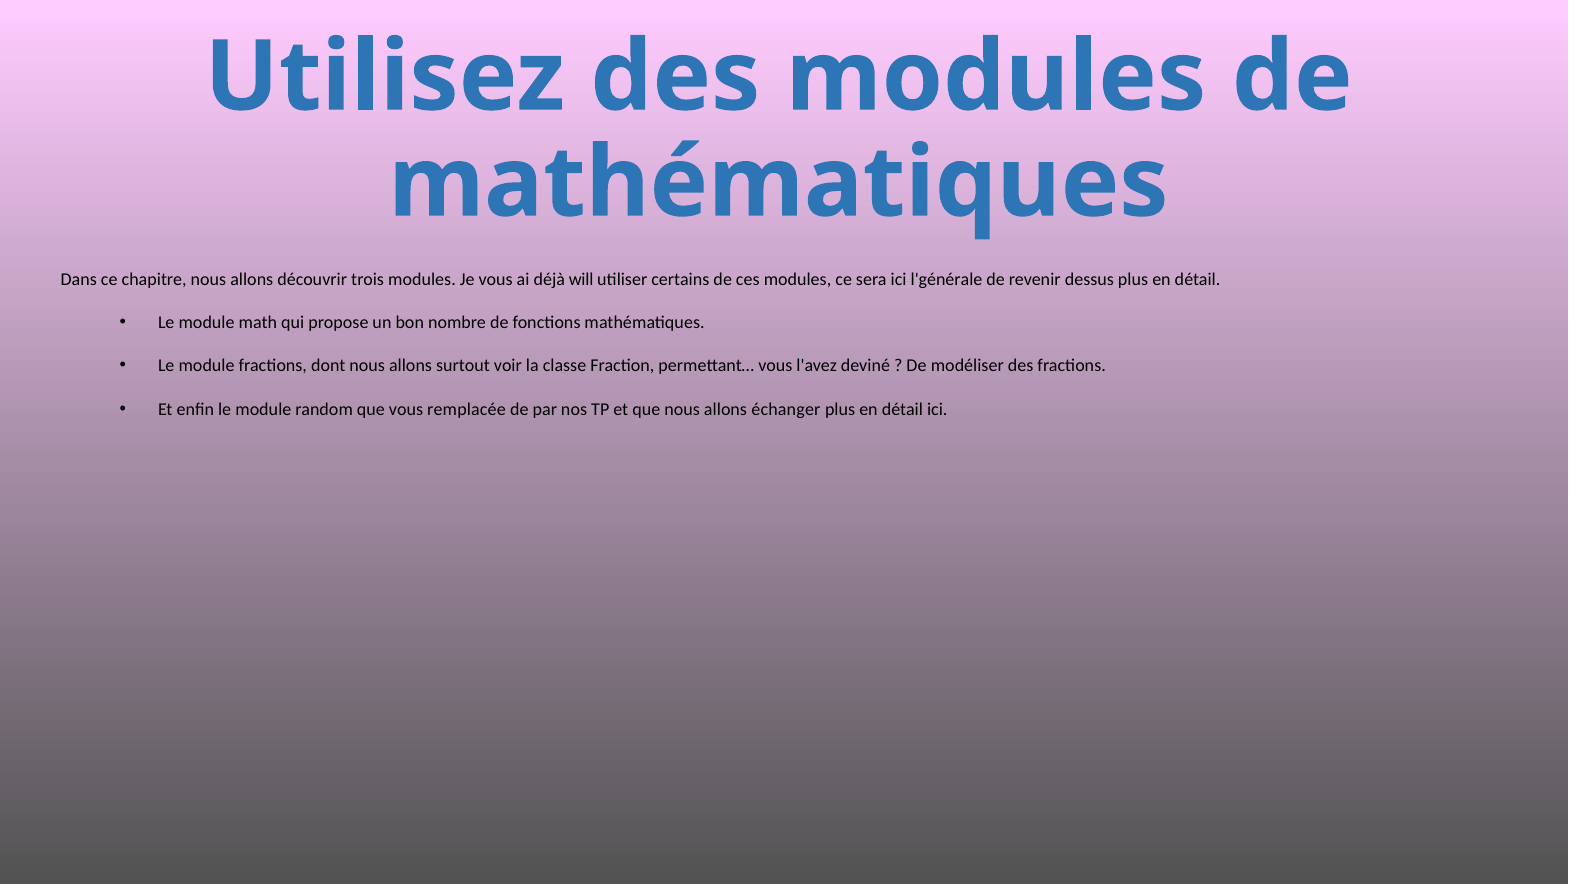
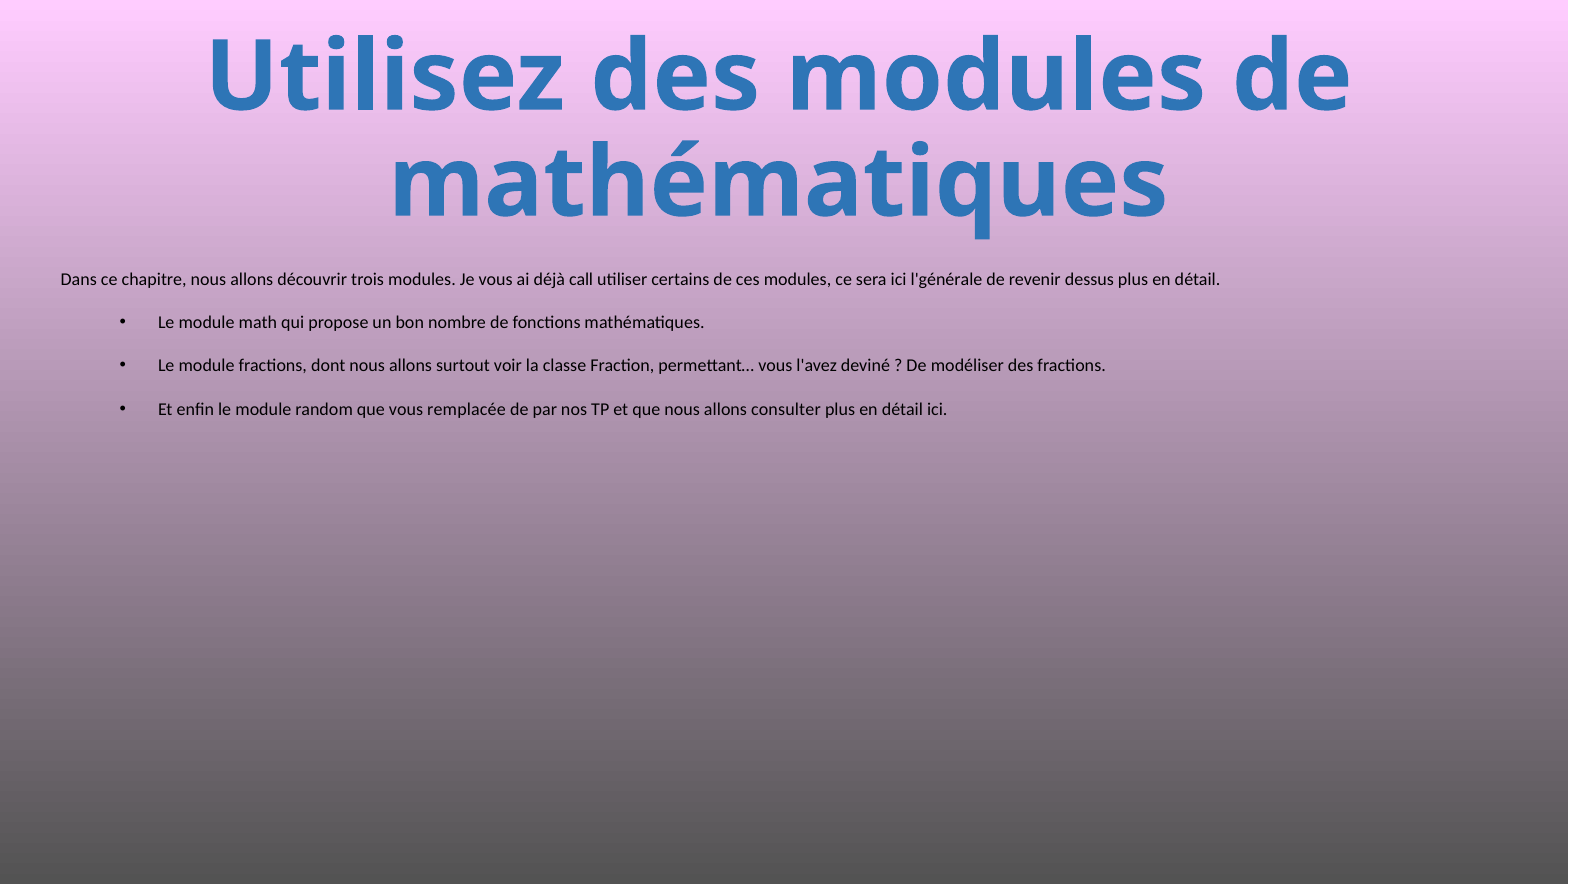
will: will -> call (581, 280)
échanger: échanger -> consulter (786, 409)
